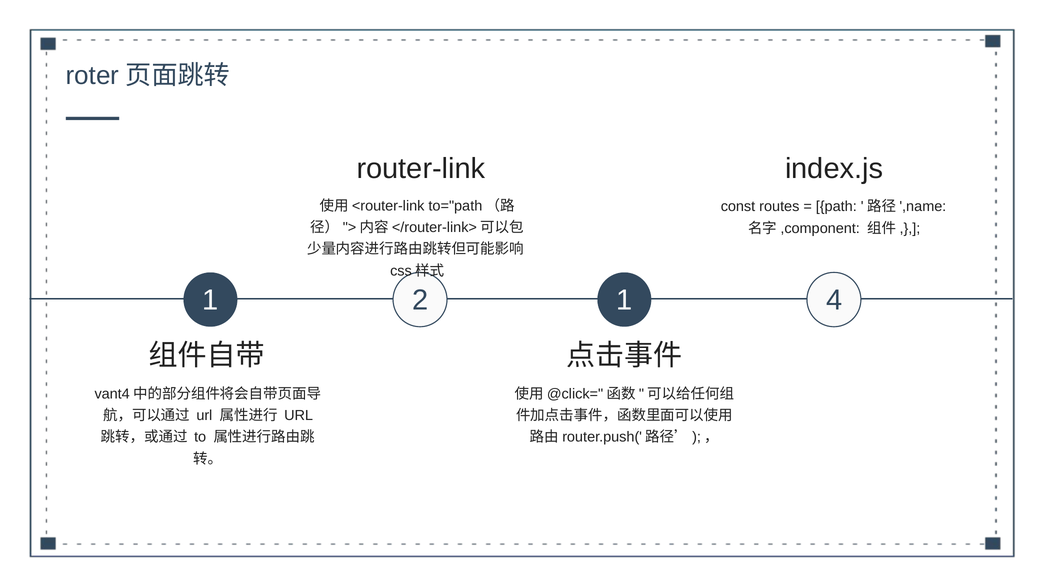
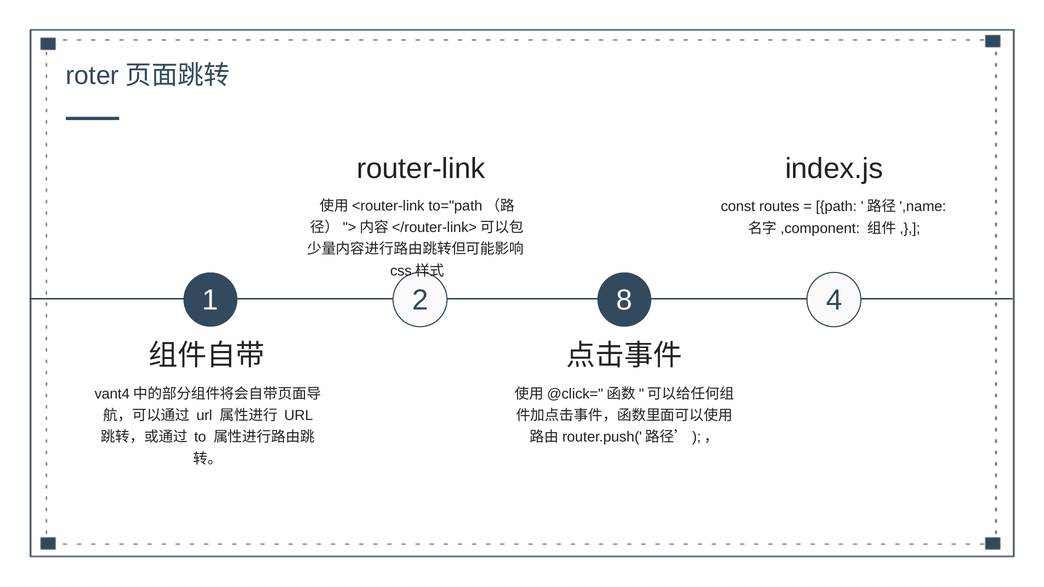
2 1: 1 -> 8 (624, 300)
